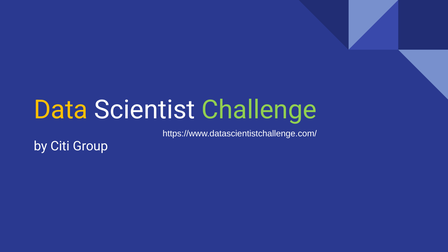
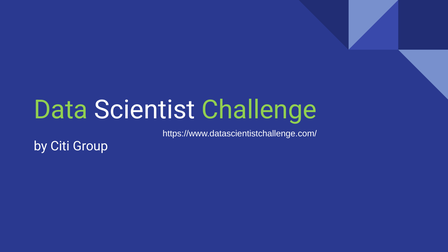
Data colour: yellow -> light green (61, 110)
